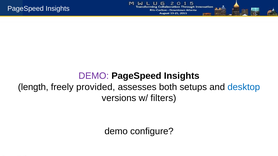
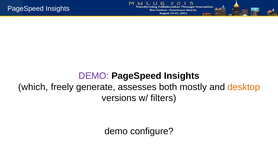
length: length -> which (33, 87)
provided: provided -> generate (96, 87)
setups: setups -> mostly (193, 87)
desktop colour: blue -> orange (244, 87)
